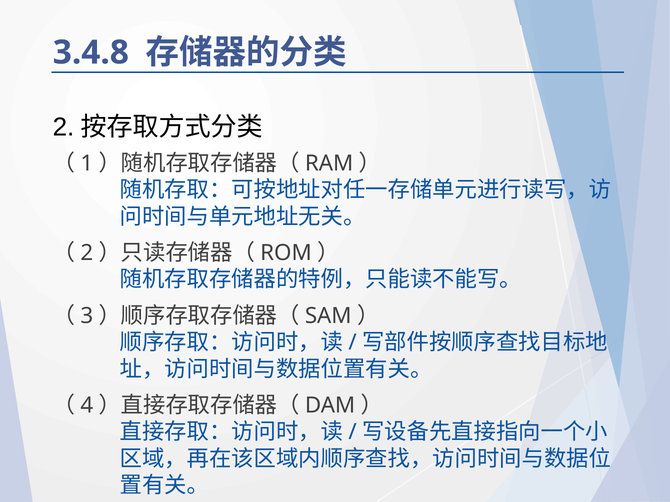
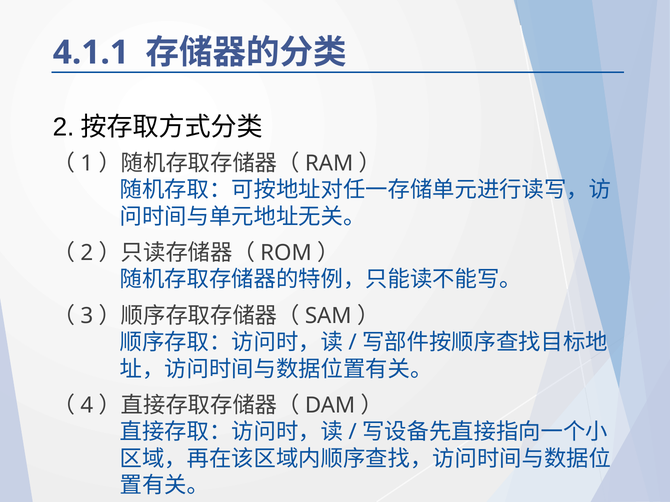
3.4.8: 3.4.8 -> 4.1.1 (91, 53)
